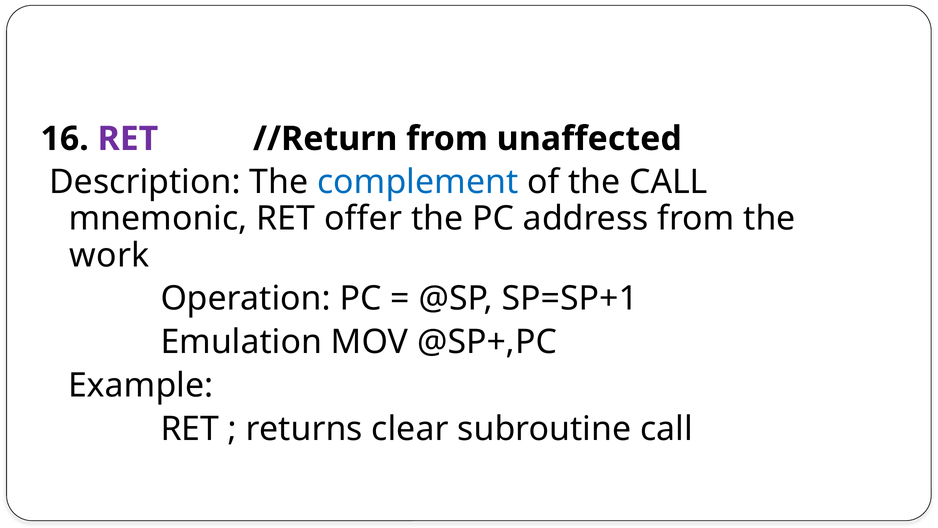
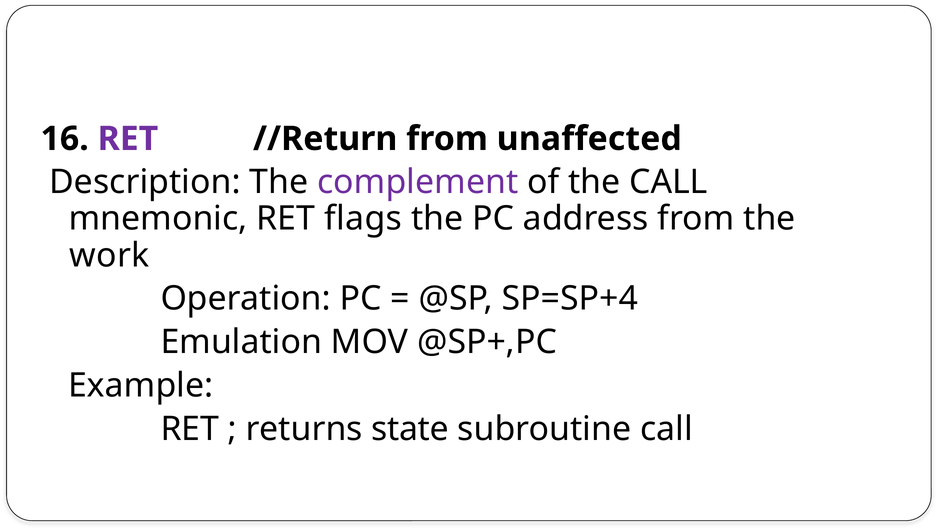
complement colour: blue -> purple (418, 182)
offer: offer -> flags (363, 219)
SP=SP+1: SP=SP+1 -> SP=SP+4 (570, 299)
clear: clear -> state (410, 429)
